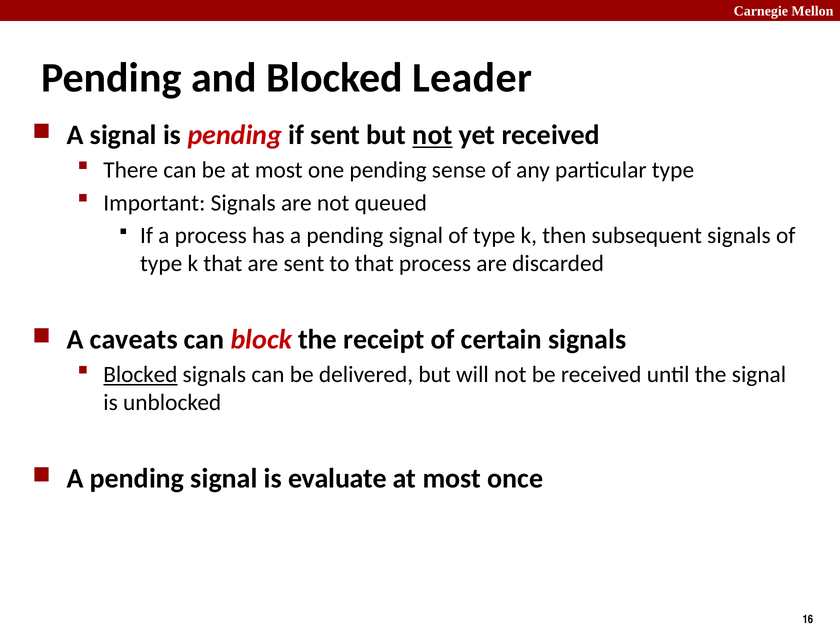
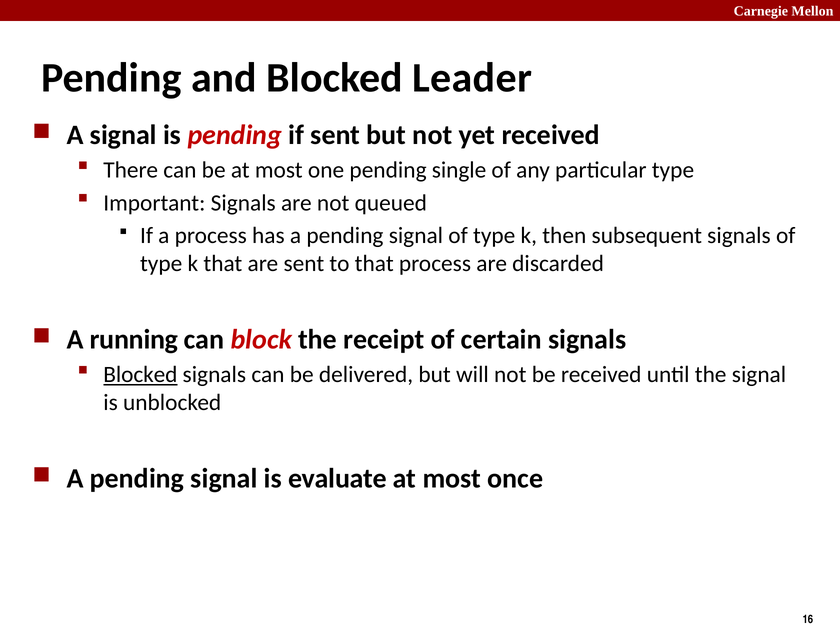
not underline: present -> none (432, 135)
sense: sense -> single (459, 170)
caveats: caveats -> running (134, 340)
